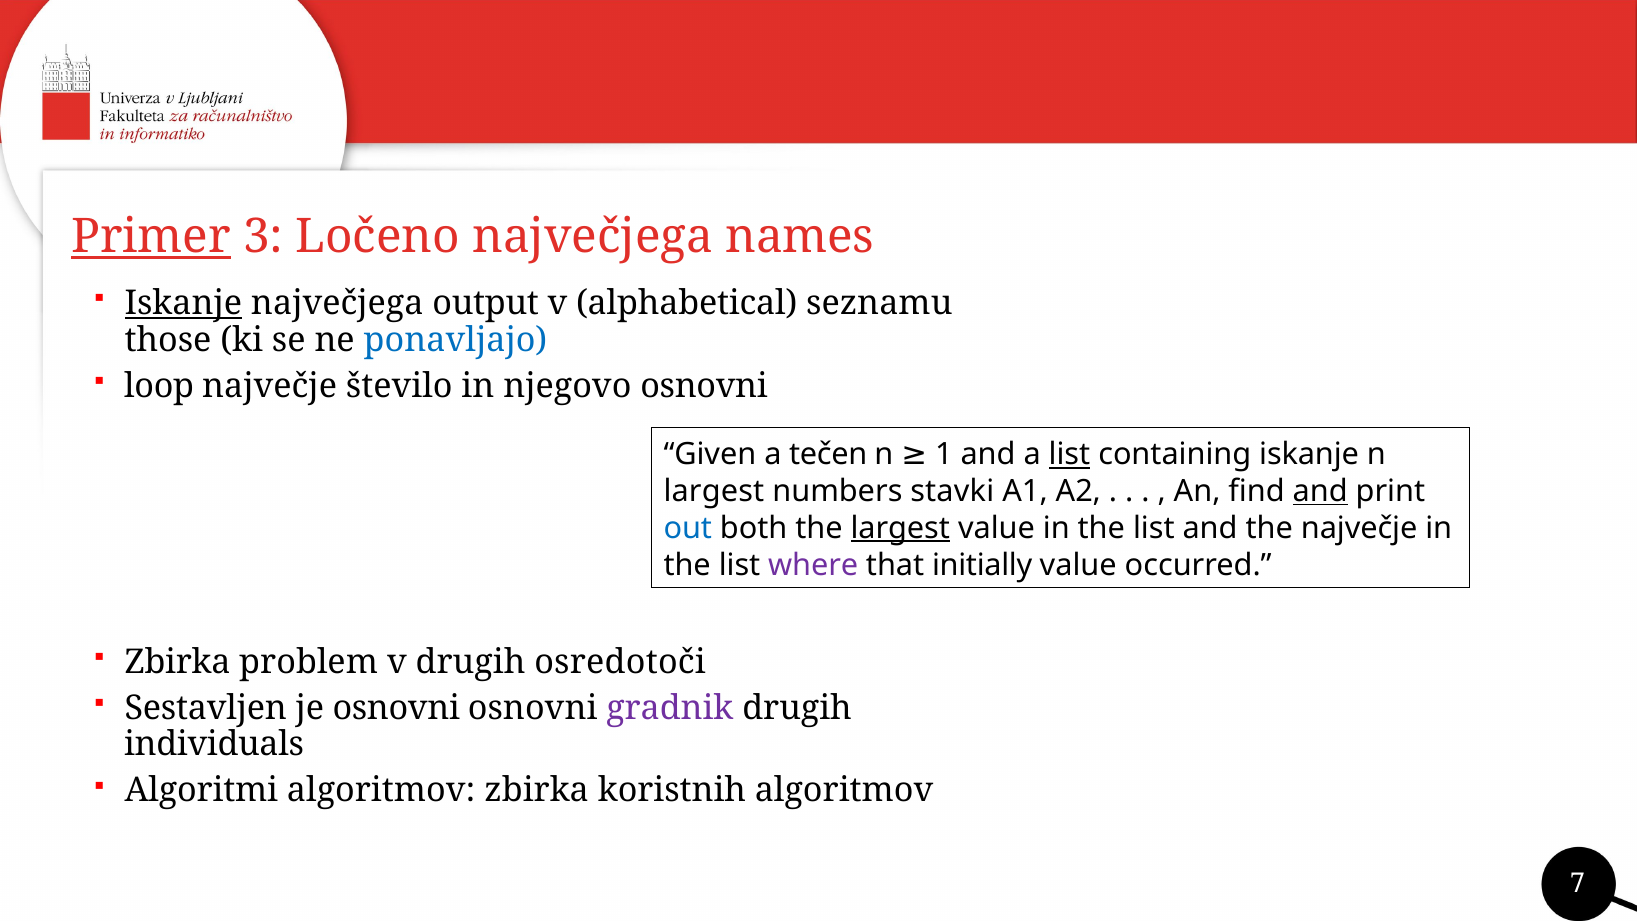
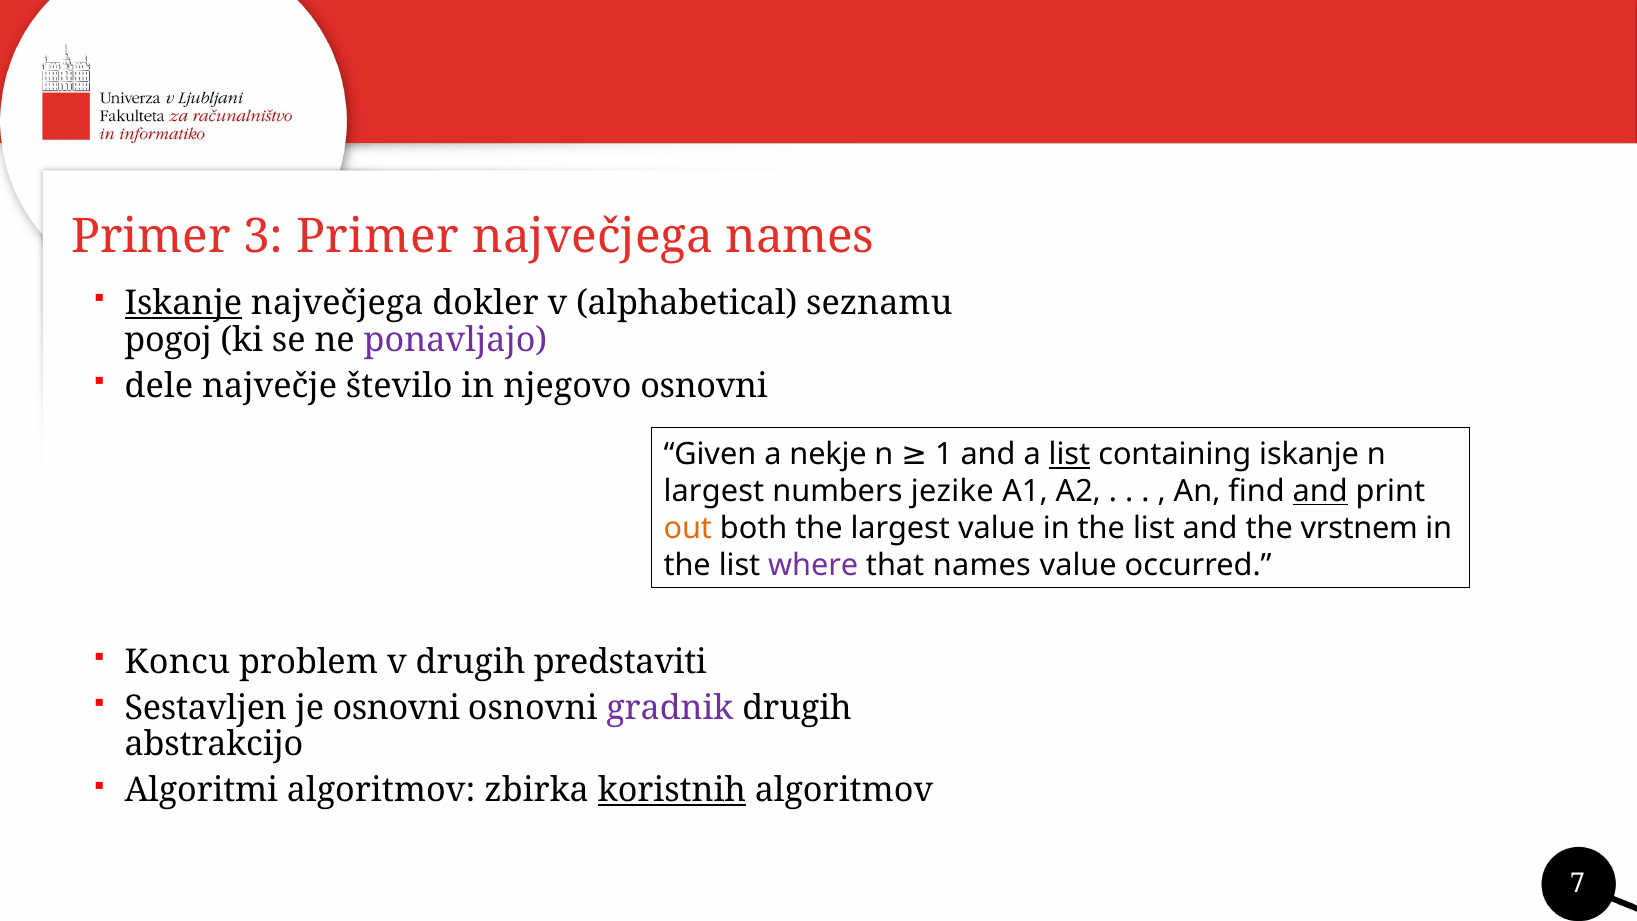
Primer underline: present -> none (151, 237)
3 Ločeno: Ločeno -> Primer (378, 237)
output: output -> dokler (485, 303)
those: those -> pogoj (168, 340)
ponavljajo colour: blue -> purple (455, 340)
loop: loop -> dele (159, 386)
tečen: tečen -> nekje (828, 454)
stavki: stavki -> jezike (952, 491)
out colour: blue -> orange (688, 528)
largest underline: present -> none (900, 528)
the največje: največje -> vrstnem (1359, 528)
that initially: initially -> names (982, 565)
Zbirka: Zbirka -> Koncu (177, 662)
osredotoči: osredotoči -> predstaviti (620, 662)
individuals: individuals -> abstrakcijo (214, 745)
koristnih underline: none -> present (672, 790)
